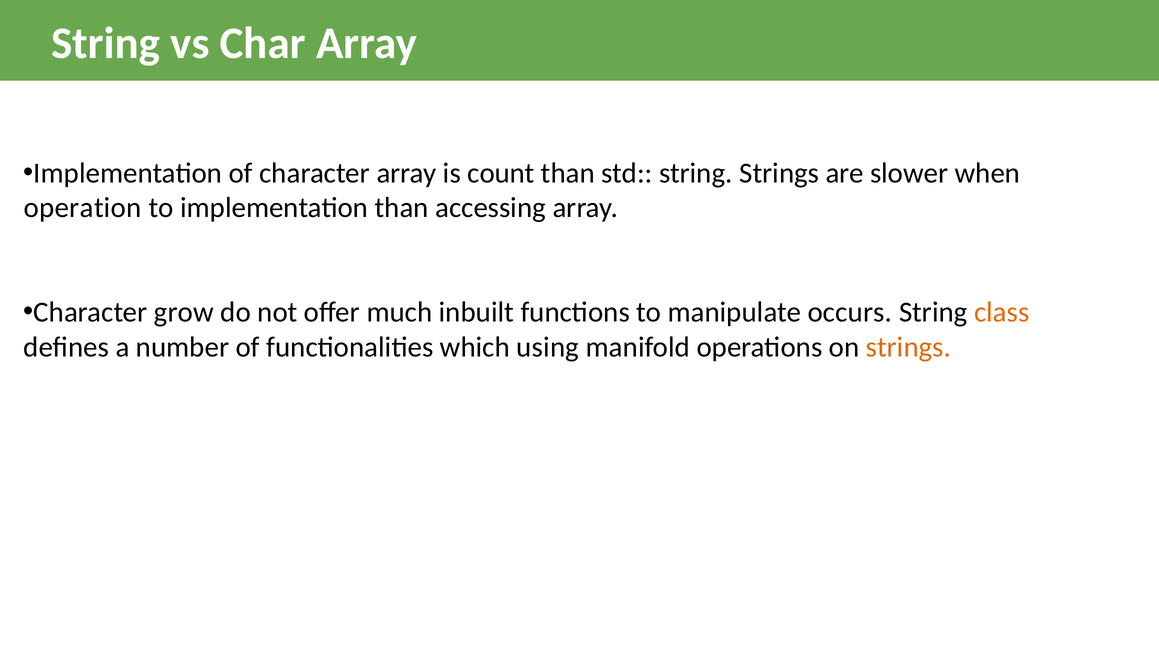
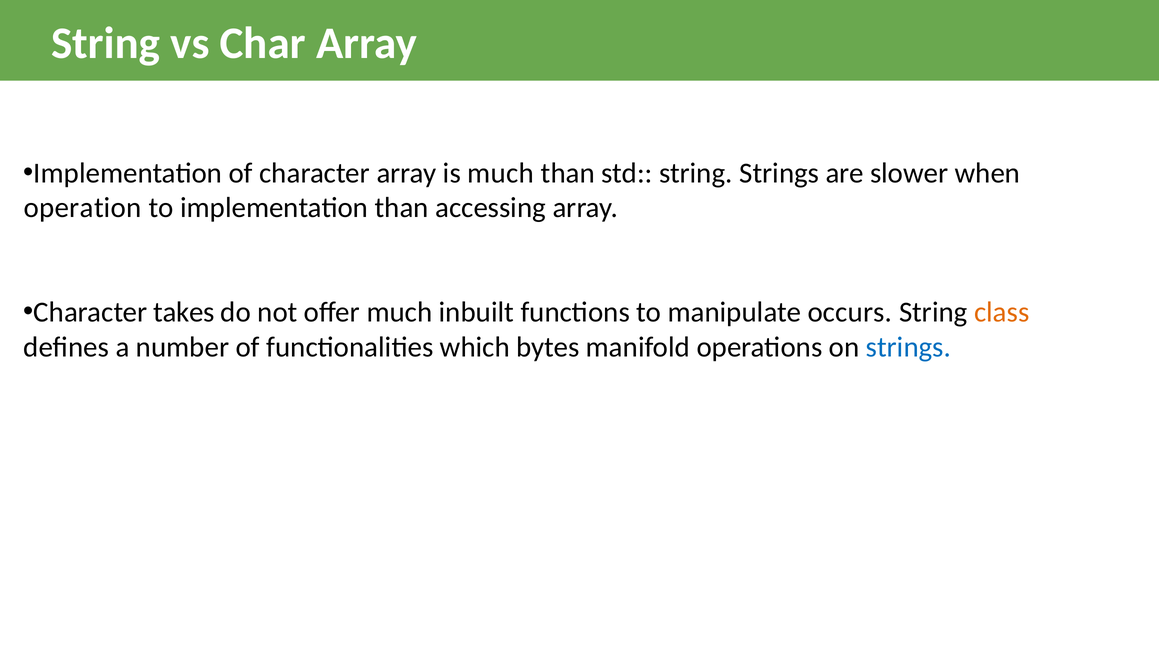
is count: count -> much (501, 173)
grow: grow -> takes (184, 312)
using: using -> bytes (548, 347)
strings colour: orange -> blue (908, 347)
